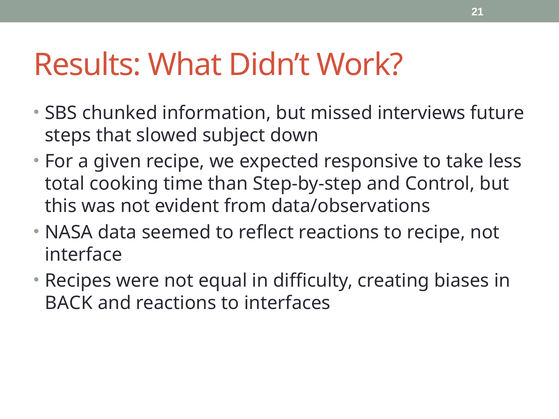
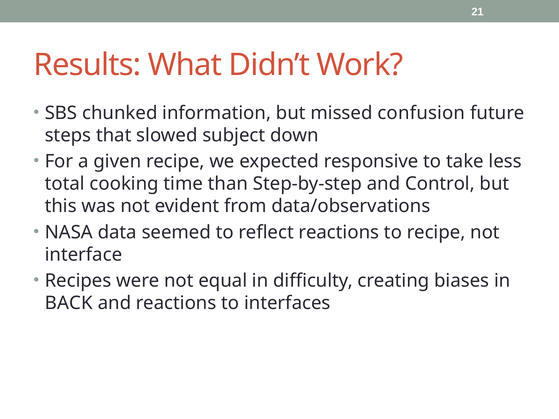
interviews: interviews -> confusion (421, 113)
